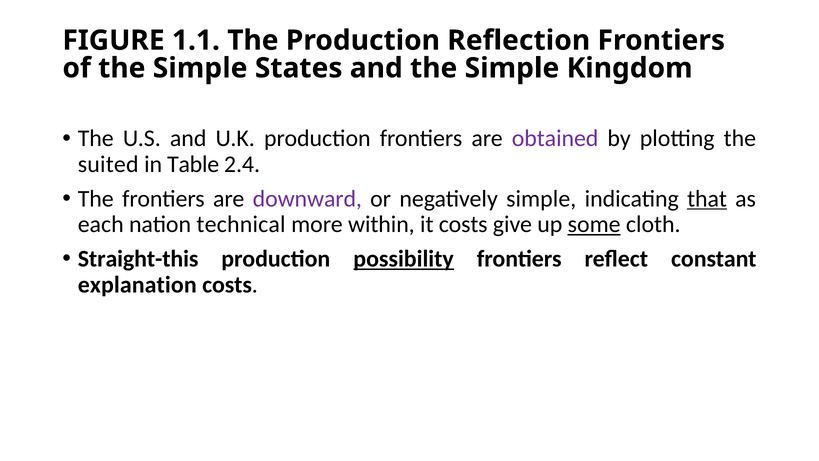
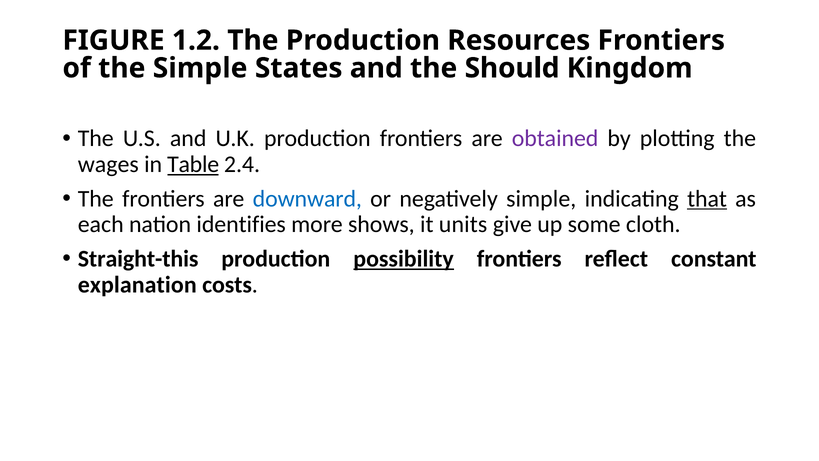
1.1: 1.1 -> 1.2 (196, 40)
Reflection: Reflection -> Resources (519, 40)
and the Simple: Simple -> Should (512, 68)
suited: suited -> wages (108, 164)
Table underline: none -> present (193, 164)
downward colour: purple -> blue (307, 199)
technical: technical -> identifies (241, 224)
within: within -> shows (381, 224)
it costs: costs -> units (463, 224)
some underline: present -> none (594, 224)
